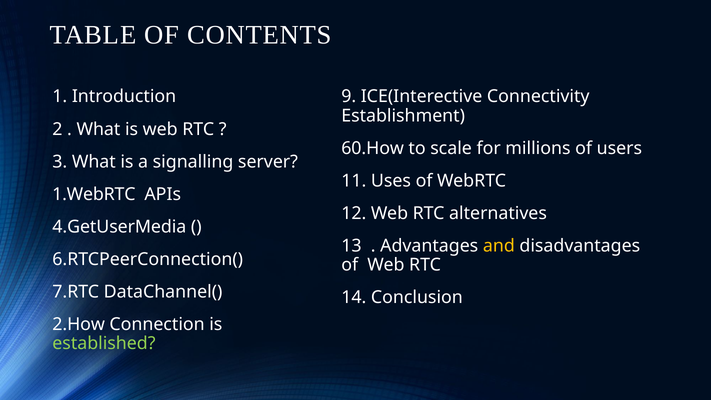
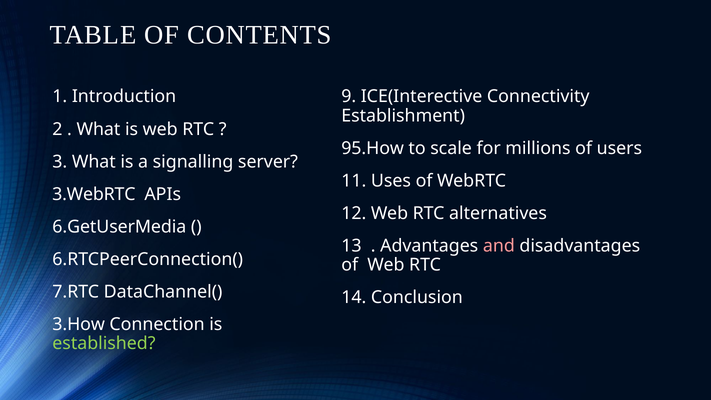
60.How: 60.How -> 95.How (373, 148)
1.WebRTC: 1.WebRTC -> 3.WebRTC (94, 194)
4.GetUserMedia: 4.GetUserMedia -> 6.GetUserMedia (119, 227)
and colour: yellow -> pink (499, 246)
2.How: 2.How -> 3.How (79, 324)
